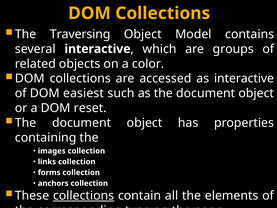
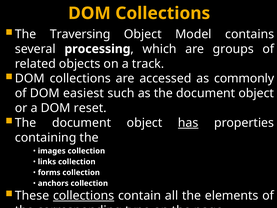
several interactive: interactive -> processing (97, 49)
color: color -> track (148, 64)
as interactive: interactive -> commonly (244, 78)
has underline: none -> present (188, 123)
